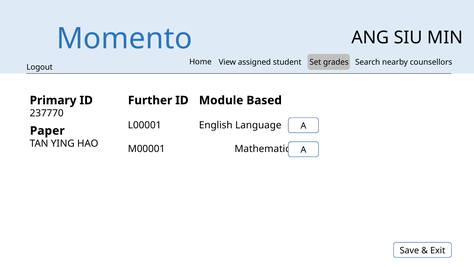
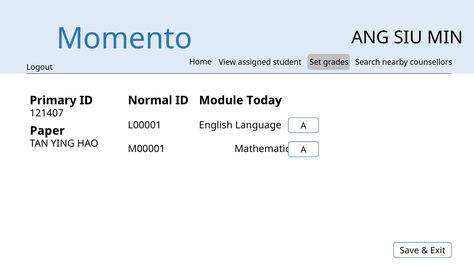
Further: Further -> Normal (150, 100)
Based: Based -> Today (264, 100)
237770: 237770 -> 121407 (47, 113)
